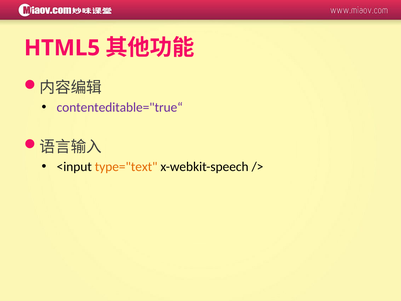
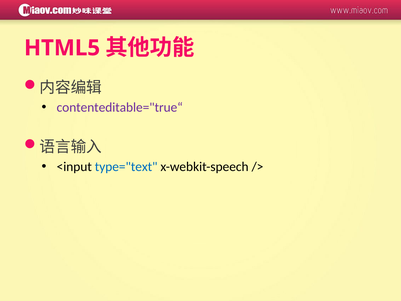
type="text colour: orange -> blue (126, 167)
